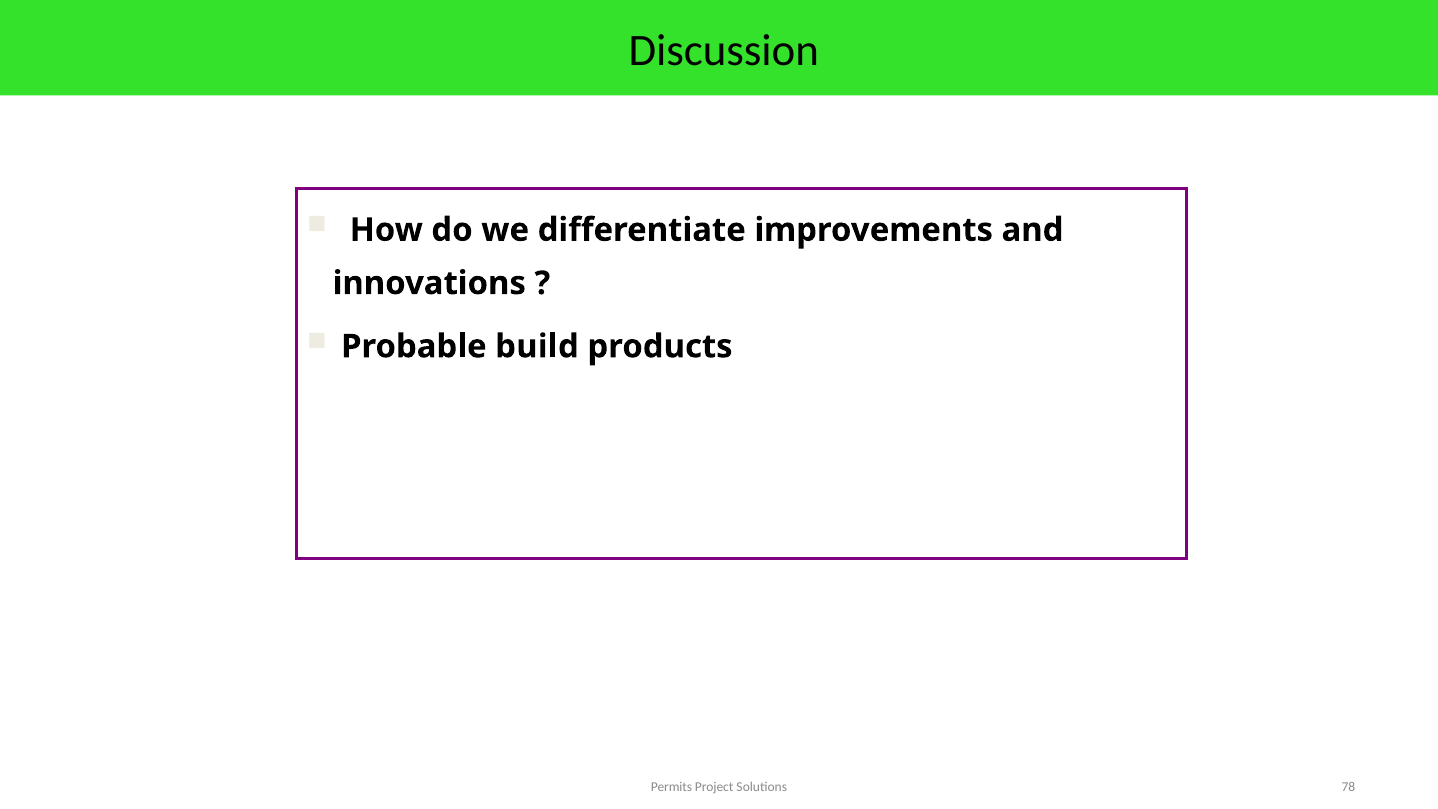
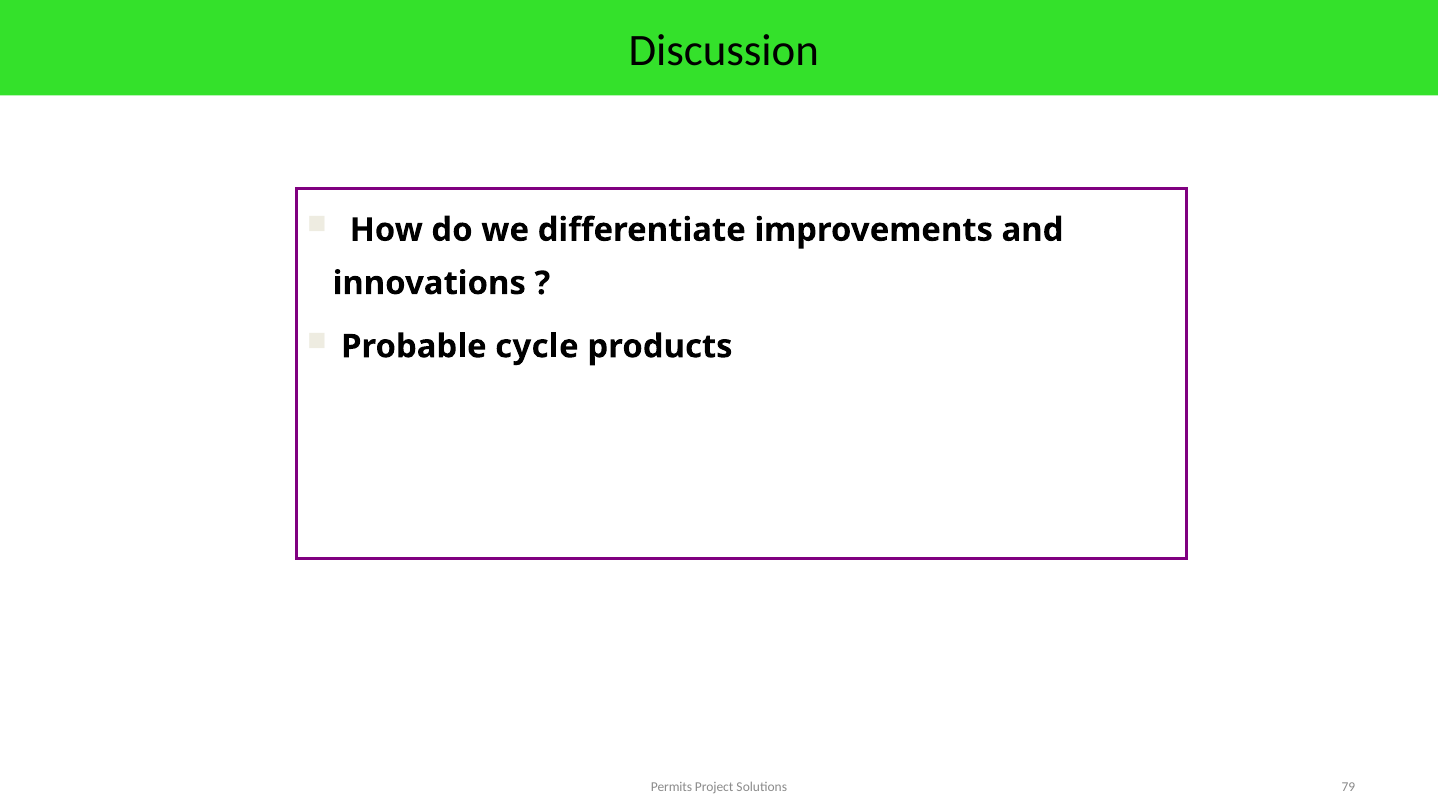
build: build -> cycle (537, 346)
78: 78 -> 79 (1348, 787)
